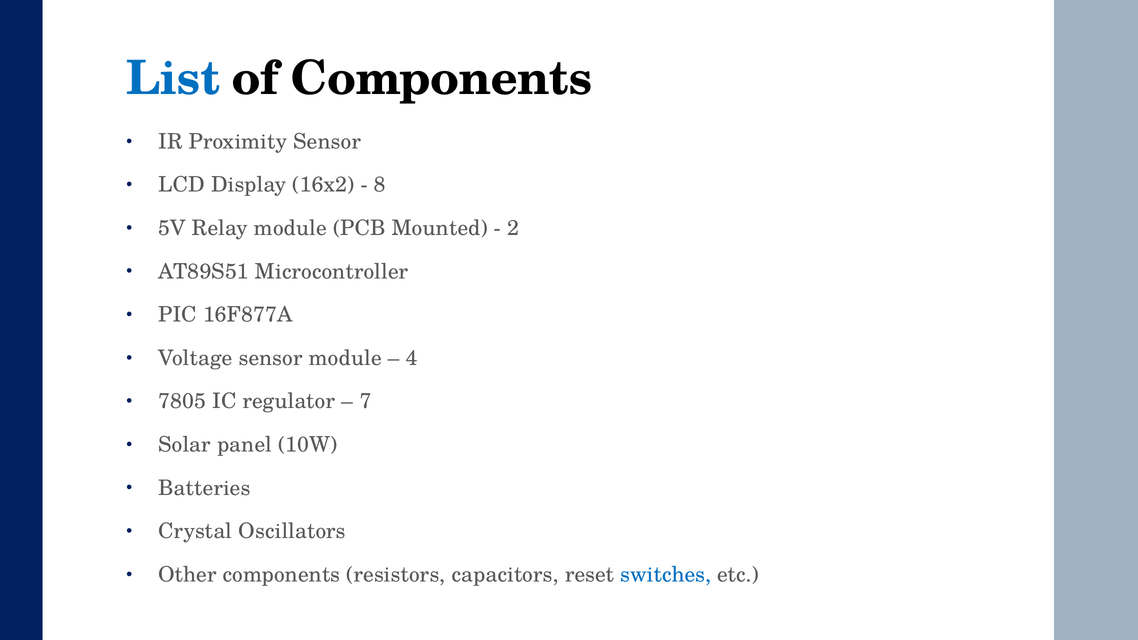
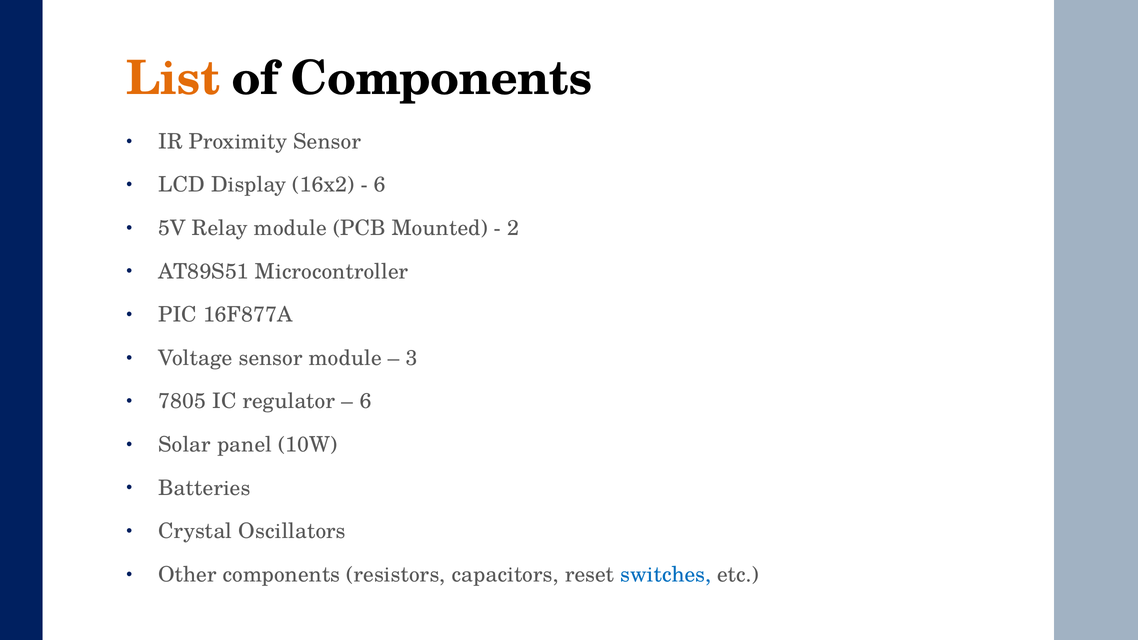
List colour: blue -> orange (173, 79)
8: 8 -> 6 (380, 185)
4: 4 -> 3 (412, 358)
7: 7 -> 6 (365, 402)
